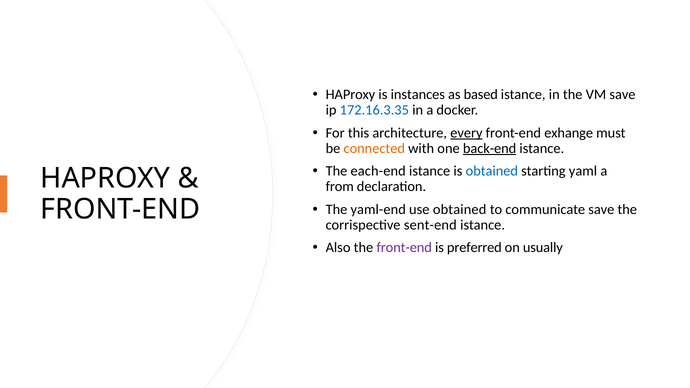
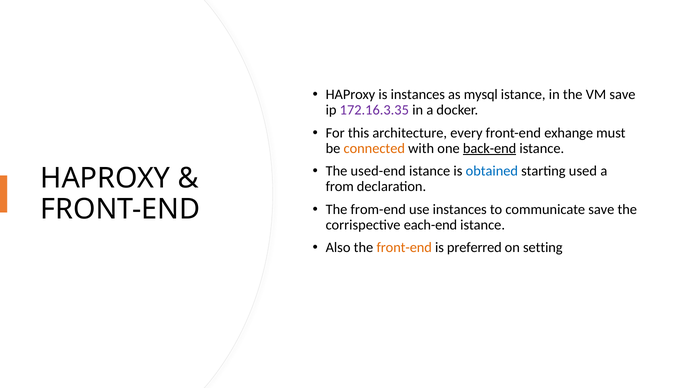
based: based -> mysql (481, 95)
172.16.3.35 colour: blue -> purple (374, 110)
every underline: present -> none (466, 133)
each-end: each-end -> used-end (378, 171)
yaml: yaml -> used (583, 171)
yaml-end: yaml-end -> from-end (378, 210)
use obtained: obtained -> instances (460, 210)
sent-end: sent-end -> each-end (430, 225)
front-end colour: purple -> orange (404, 248)
usually: usually -> setting (543, 248)
